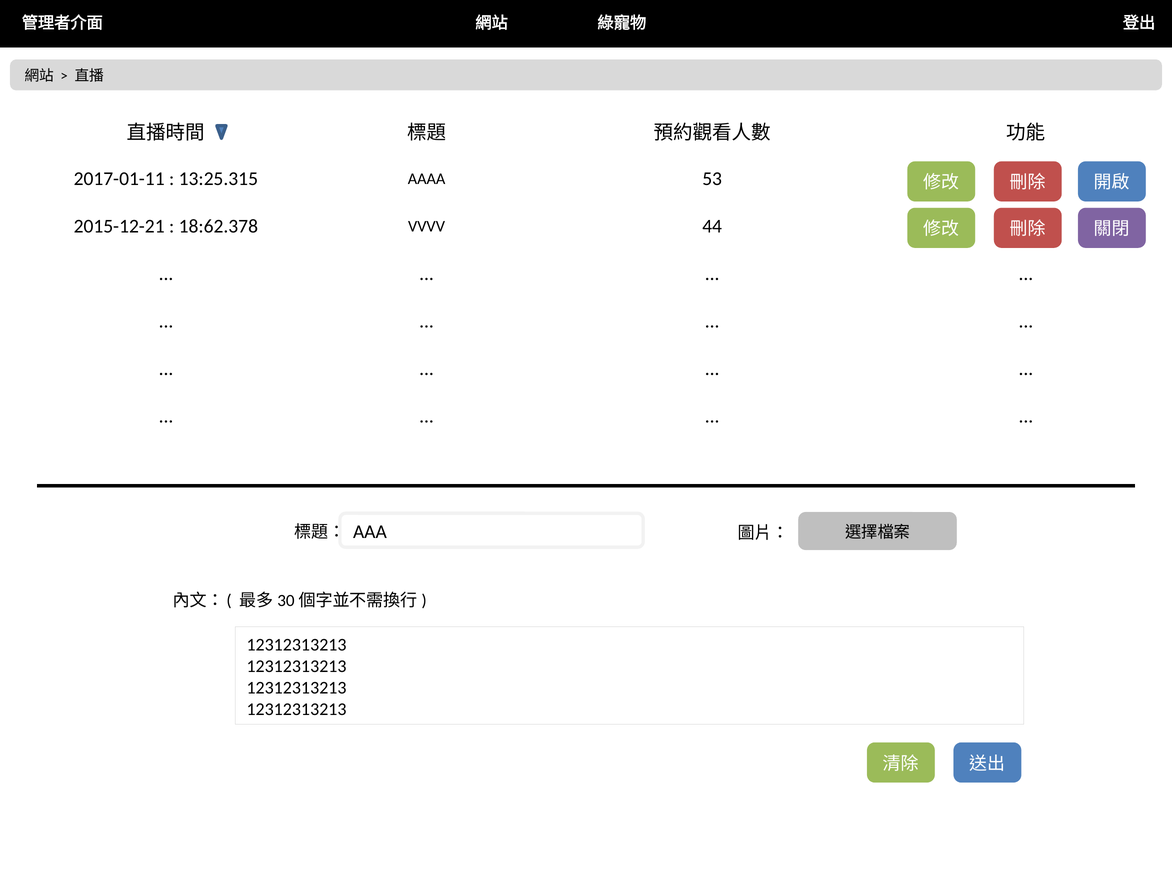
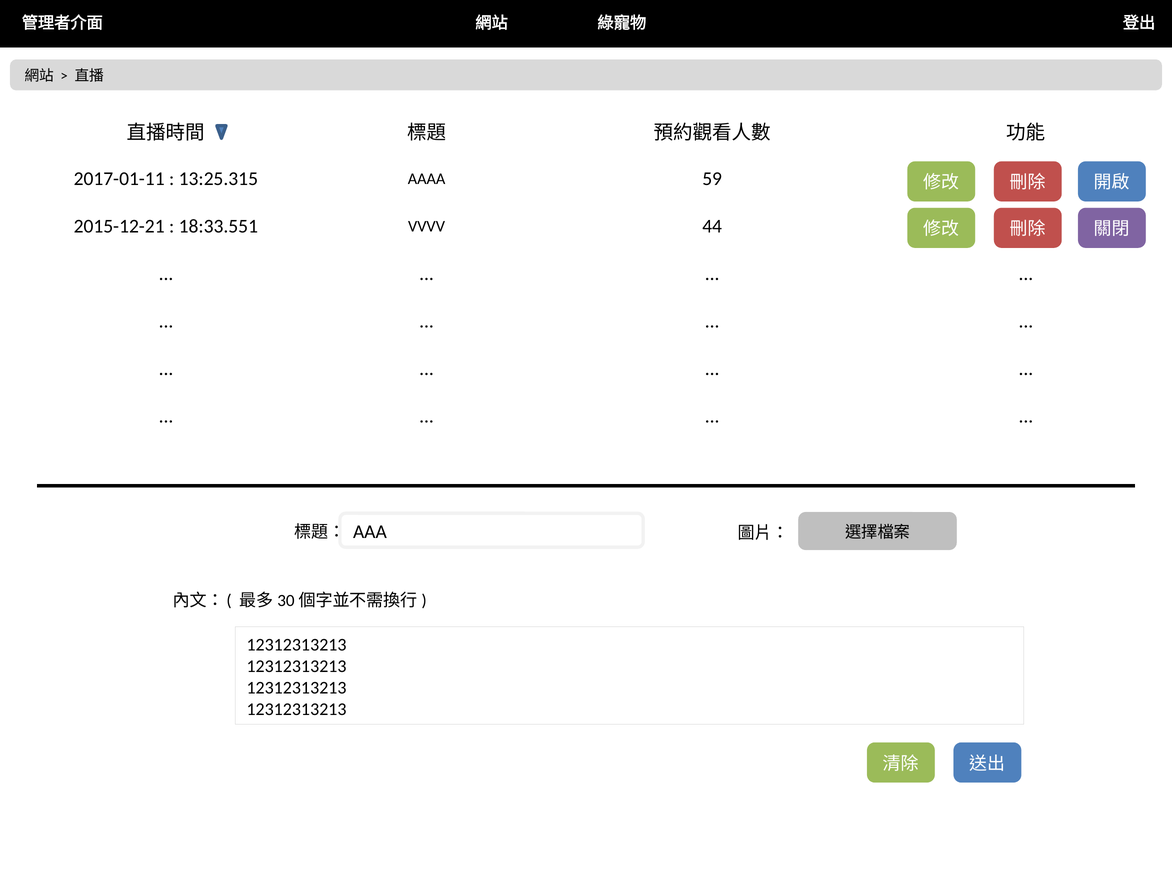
53: 53 -> 59 (712, 179)
18:62.378: 18:62.378 -> 18:33.551 (218, 226)
